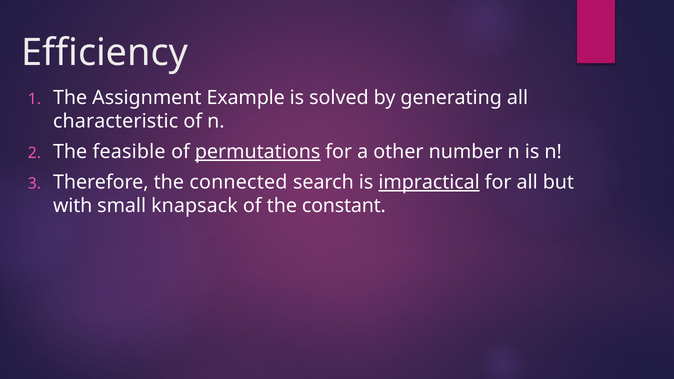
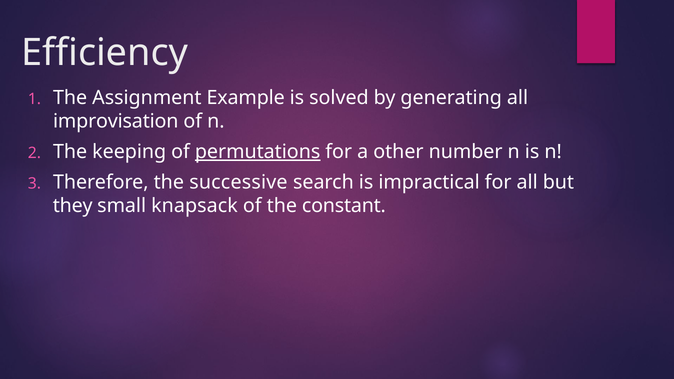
characteristic: characteristic -> improvisation (116, 121)
feasible: feasible -> keeping (129, 152)
connected: connected -> successive (238, 182)
impractical underline: present -> none (429, 182)
with: with -> they (73, 206)
